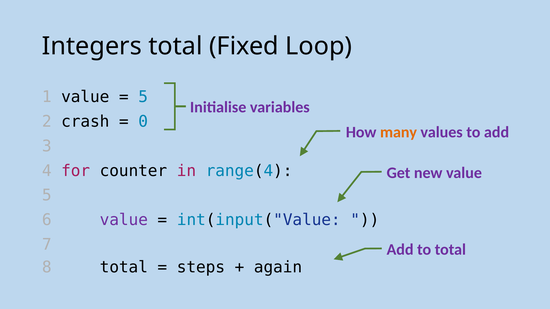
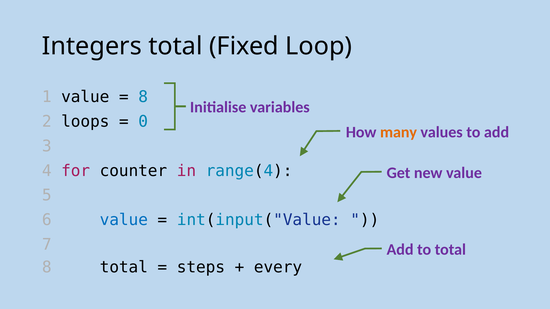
5: 5 -> 8 (143, 97)
crash: crash -> loops (85, 122)
value colour: purple -> blue (124, 220)
again: again -> every (278, 268)
